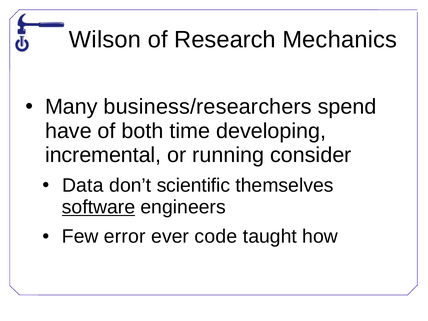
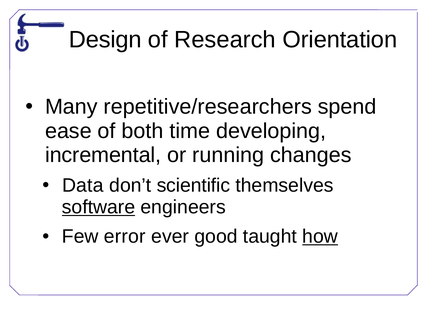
Wilson: Wilson -> Design (105, 40)
Mechanics: Mechanics -> Orientation (340, 40)
business/researchers: business/researchers -> repetitive/researchers (208, 107)
have: have -> ease (68, 131)
consider: consider -> changes (311, 155)
code: code -> good (216, 236)
how underline: none -> present (320, 236)
